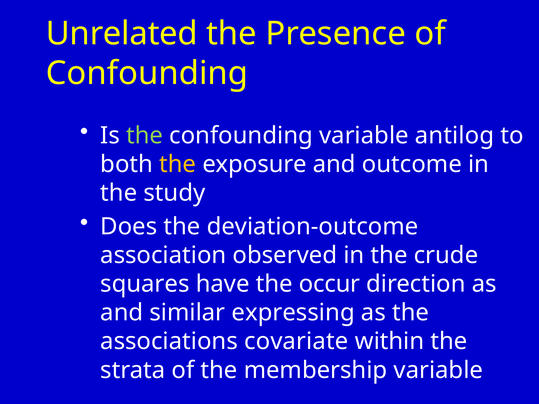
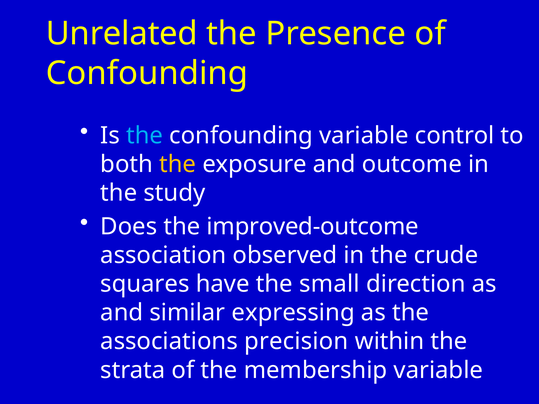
the colour: light green -> light blue (145, 136)
antilog: antilog -> control (455, 136)
deviation-outcome: deviation-outcome -> improved-outcome (313, 227)
occur: occur -> small (329, 284)
covariate: covariate -> precision (296, 342)
